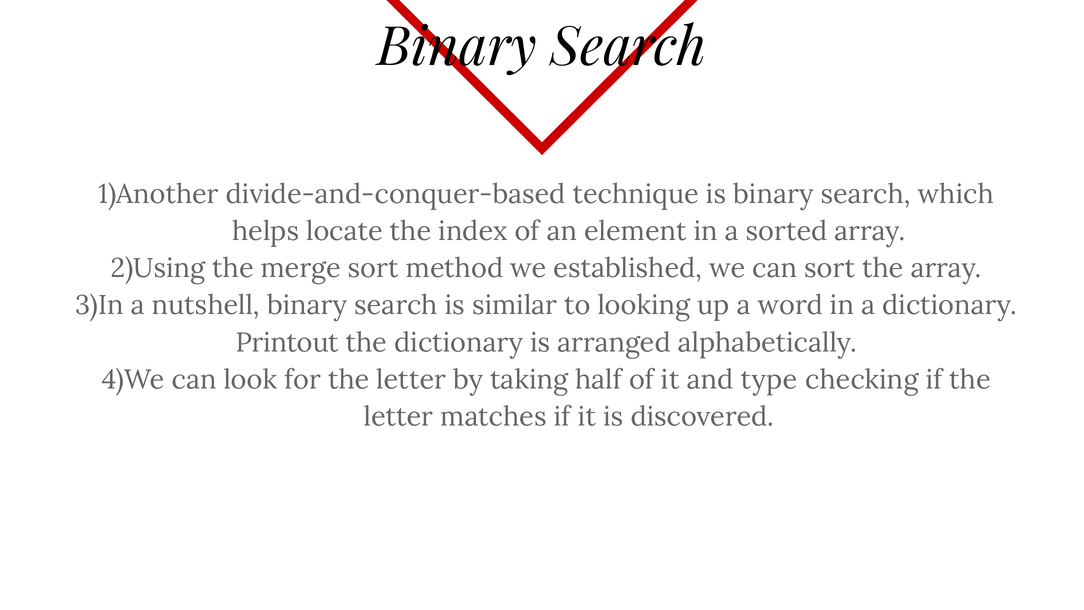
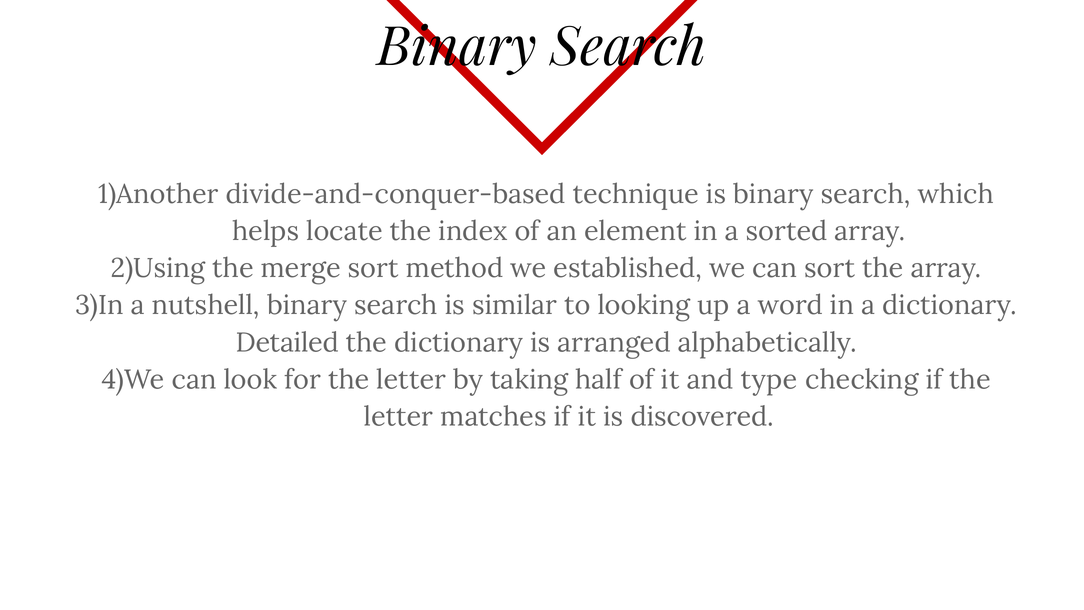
Printout: Printout -> Detailed (287, 342)
